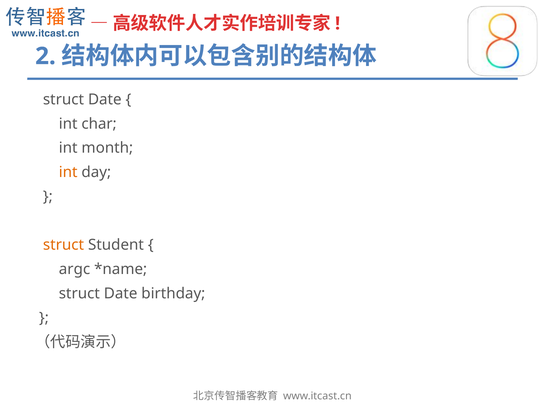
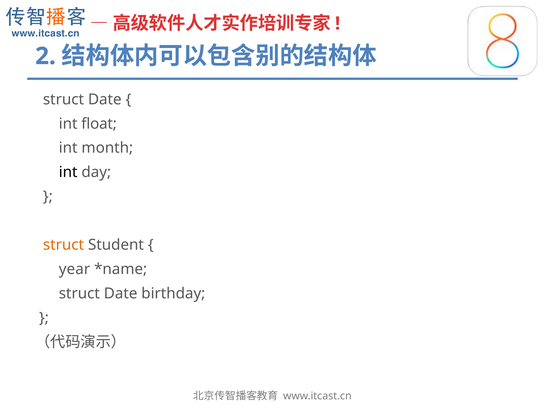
char: char -> float (99, 124)
int colour: orange -> black (68, 172)
argc: argc -> year (74, 269)
